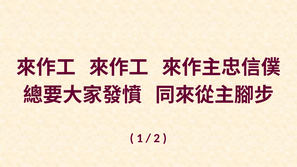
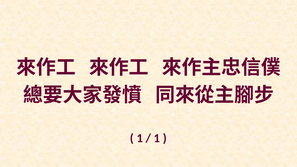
2: 2 -> 1 (157, 138)
